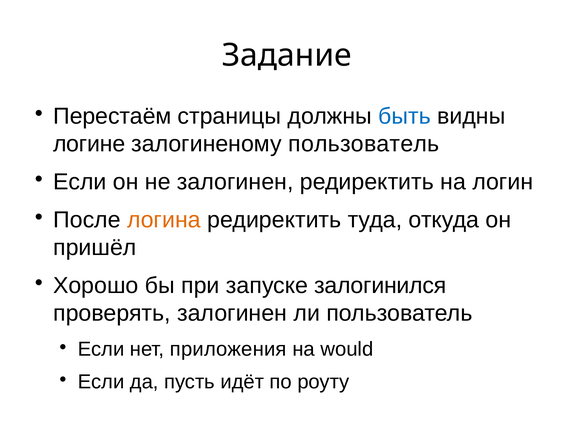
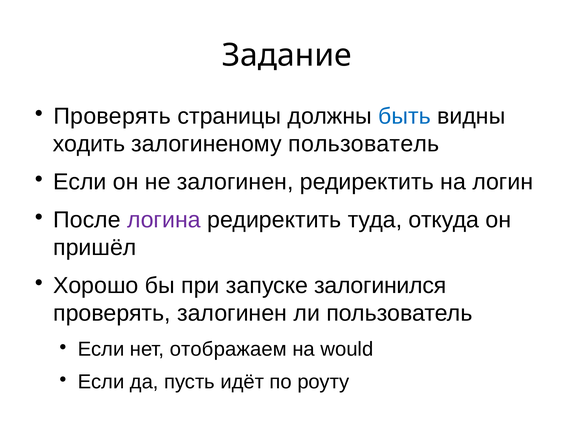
Перестаём: Перестаём -> Проверять (112, 116)
логине: логине -> ходить (89, 144)
логина colour: orange -> purple (164, 220)
приложения: приложения -> отображаем (228, 350)
